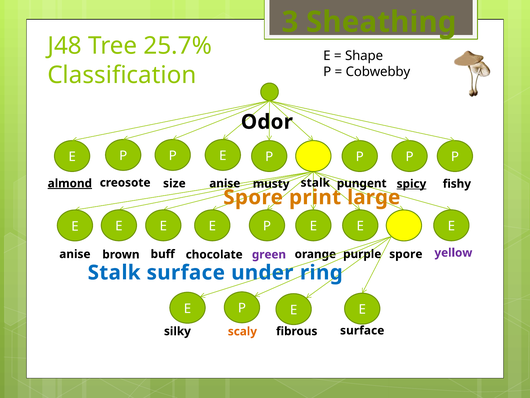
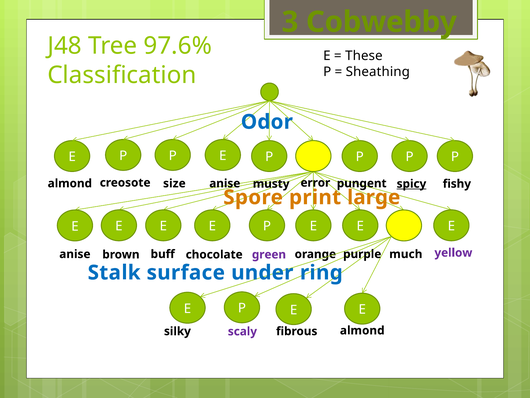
Sheathing: Sheathing -> Cobwebby (381, 22)
25.7%: 25.7% -> 97.6% (178, 46)
Shape: Shape -> These (364, 56)
Cobwebby: Cobwebby -> Sheathing (378, 72)
Odor colour: black -> blue (267, 122)
almond underline: present -> none (70, 183)
musty stalk: stalk -> error (315, 183)
spore: spore -> much (406, 254)
surface: surface -> almond (362, 330)
scaly colour: orange -> purple (242, 331)
